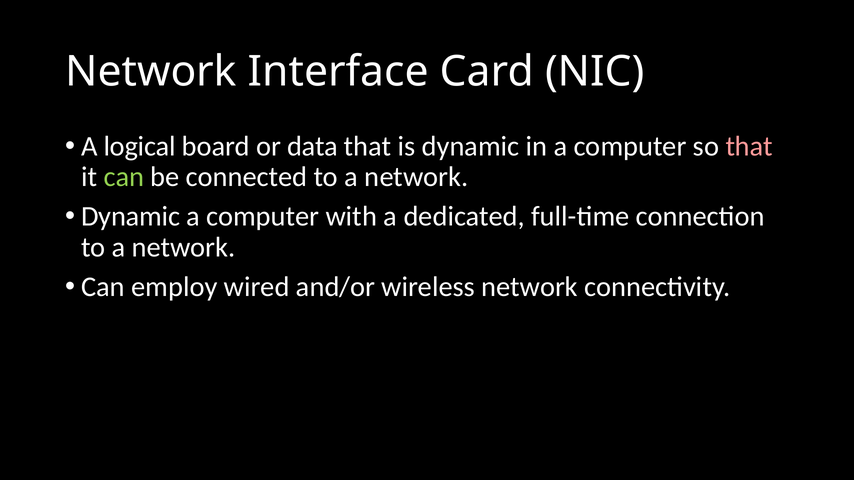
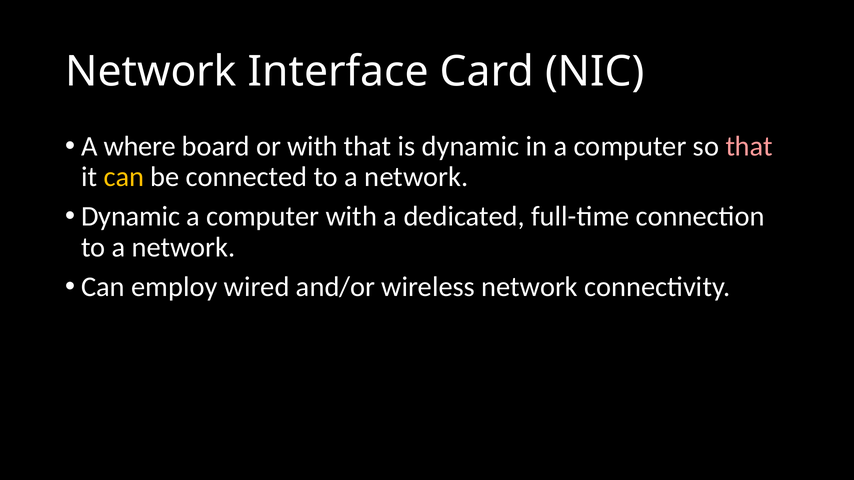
logical: logical -> where (140, 146)
or data: data -> with (313, 146)
can colour: light green -> yellow (124, 177)
